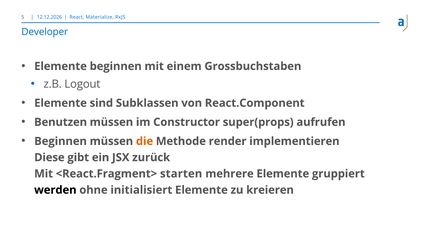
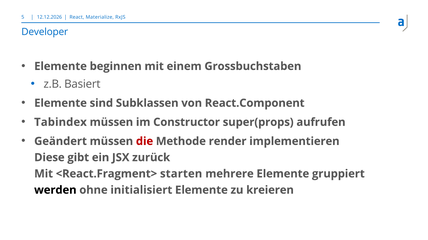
Logout: Logout -> Basiert (82, 84)
Benutzen: Benutzen -> Tabindex (60, 122)
Beginnen: Beginnen -> Geändert (61, 142)
die colour: orange -> red (145, 142)
